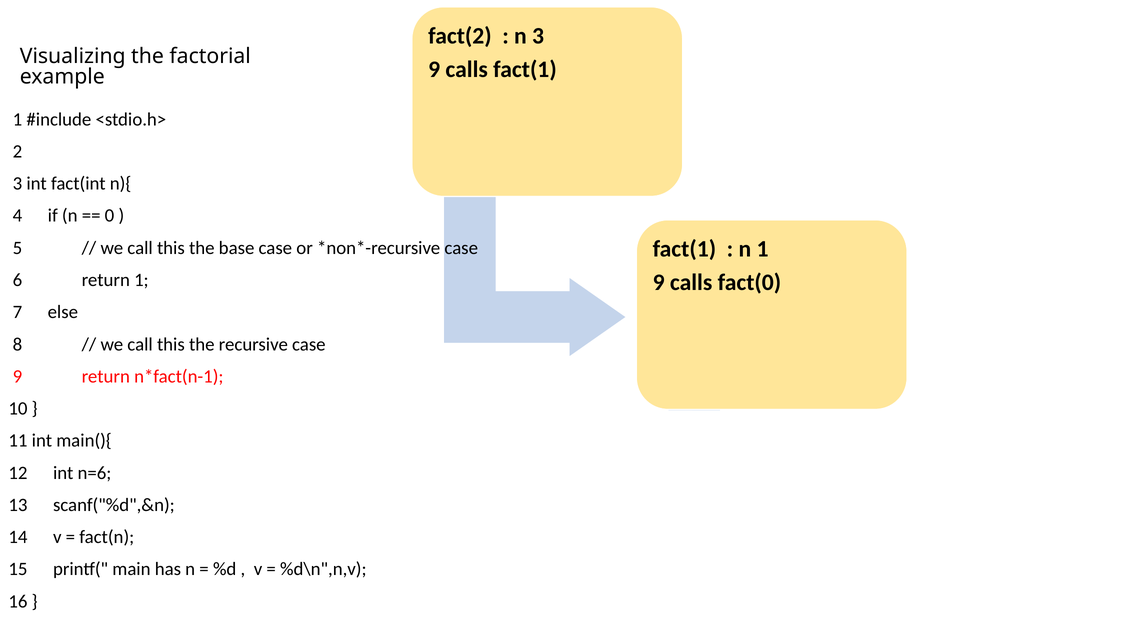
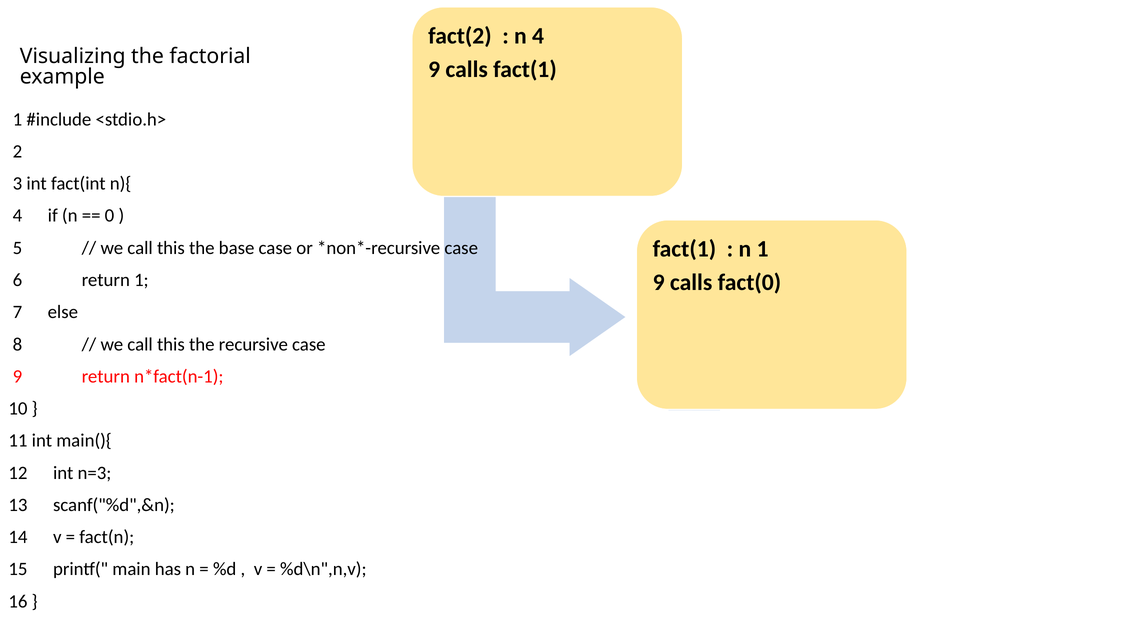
n 3: 3 -> 4 (538, 36)
n=6: n=6 -> n=3 (94, 473)
